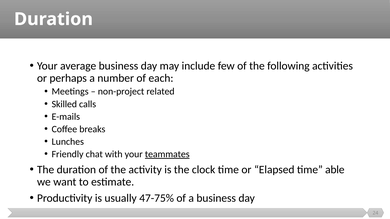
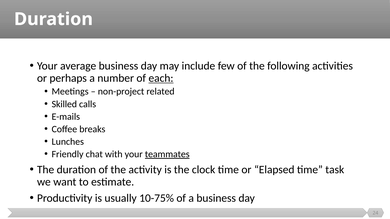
each underline: none -> present (161, 78)
able: able -> task (335, 170)
47-75%: 47-75% -> 10-75% (157, 199)
